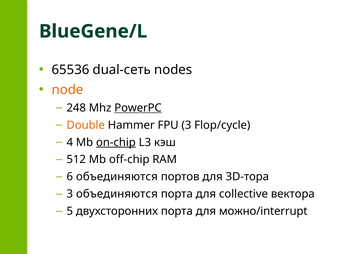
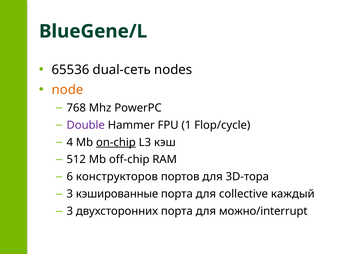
248: 248 -> 768 (76, 108)
PowerPC underline: present -> none (138, 108)
Double colour: orange -> purple (86, 125)
FPU 3: 3 -> 1 (186, 125)
6 объединяются: объединяются -> конструкторов (117, 177)
3 объединяются: объединяются -> кэшированные (117, 194)
вектора: вектора -> каждый (293, 194)
5: 5 -> 3 (70, 211)
